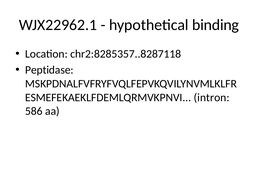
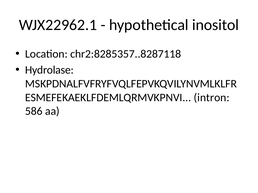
binding: binding -> inositol (216, 25)
Peptidase: Peptidase -> Hydrolase (49, 70)
